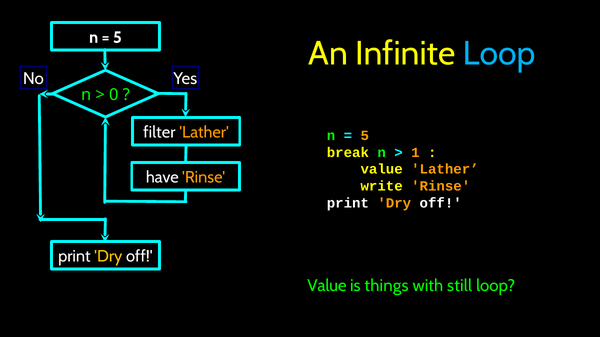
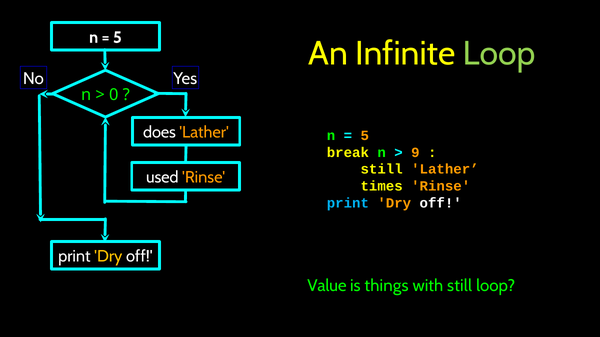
Loop colour: light blue -> light green (499, 54)
filter: filter -> does (159, 133)
1: 1 -> 9 (415, 153)
value: value -> still (382, 169)
have: have -> used (162, 178)
write: write -> times (382, 186)
print colour: white -> light blue (348, 203)
